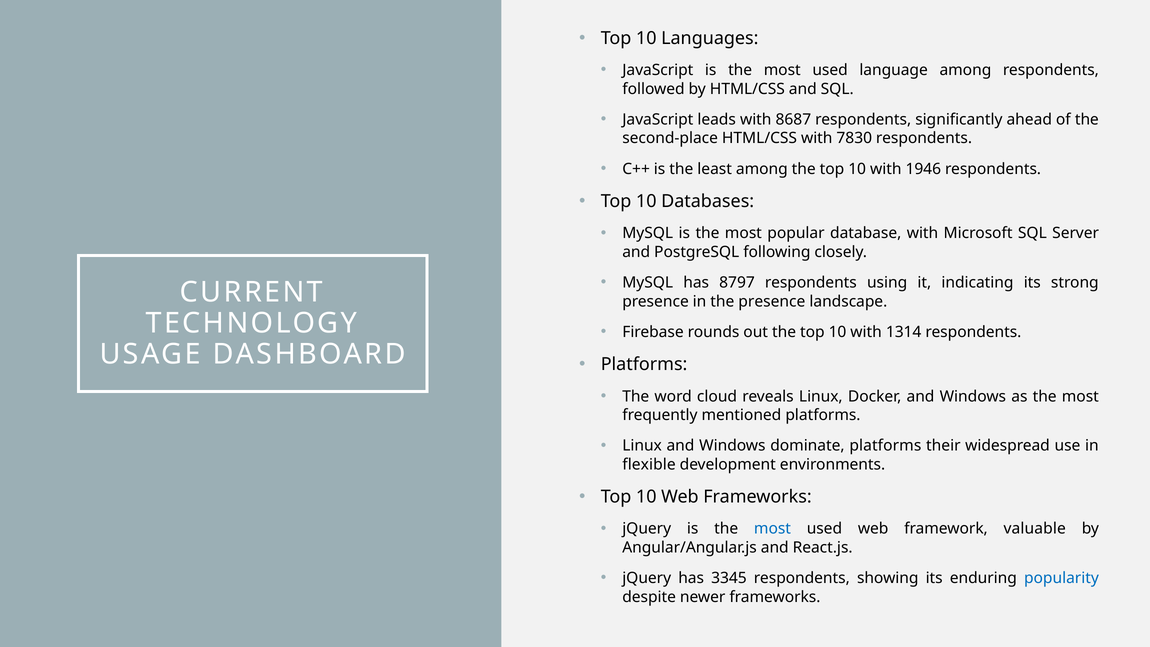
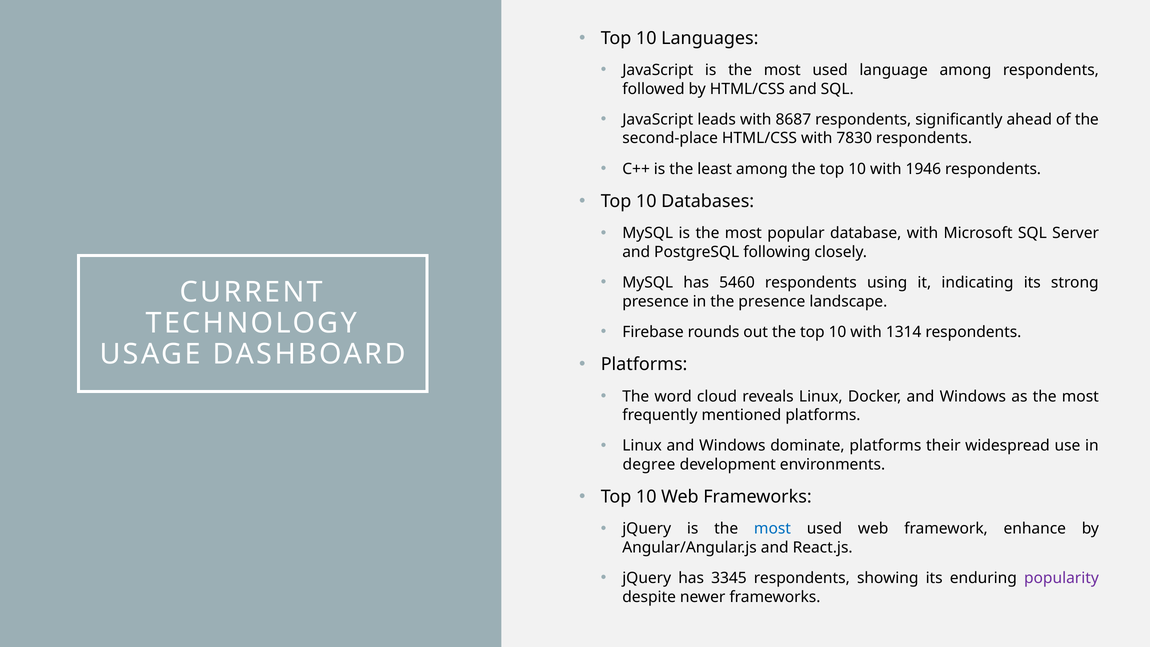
8797: 8797 -> 5460 (737, 283)
flexible: flexible -> degree (649, 464)
valuable: valuable -> enhance (1035, 529)
popularity colour: blue -> purple (1061, 578)
